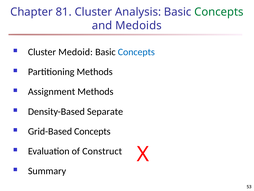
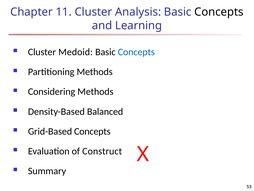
81: 81 -> 11 (64, 12)
Concepts colour: green -> black (219, 12)
Medoids: Medoids -> Learning (139, 26)
Assignment: Assignment -> Considering (52, 91)
Separate: Separate -> Balanced (105, 111)
